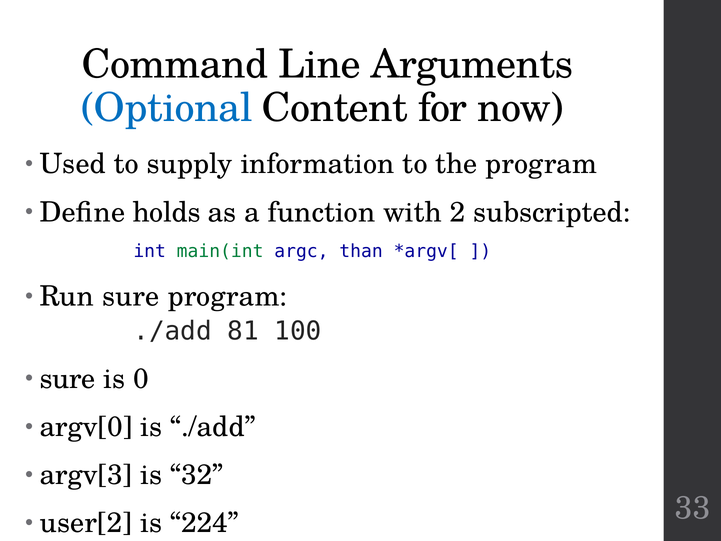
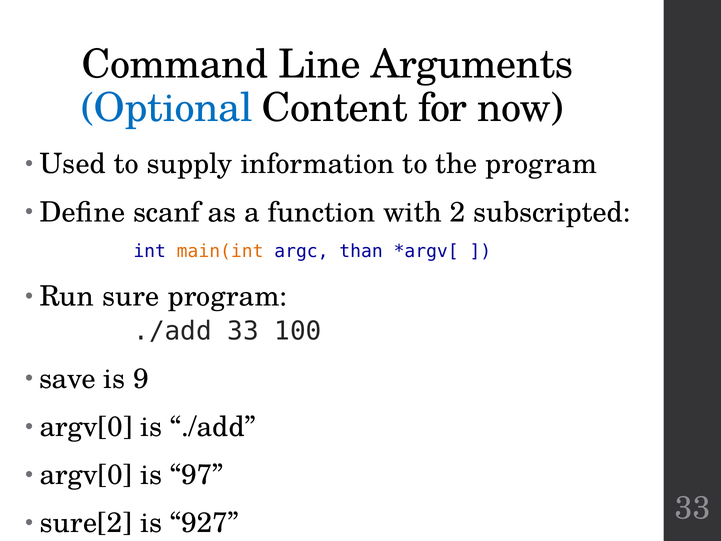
holds: holds -> scanf (166, 212)
main(int colour: green -> orange (220, 251)
./add 81: 81 -> 33 (243, 331)
sure: sure -> save (68, 379)
0: 0 -> 9 (141, 379)
argv[3: argv[3 -> argv[0 (86, 475)
32: 32 -> 97 (197, 475)
user[2: user[2 -> sure[2 (86, 523)
224: 224 -> 927 (204, 523)
